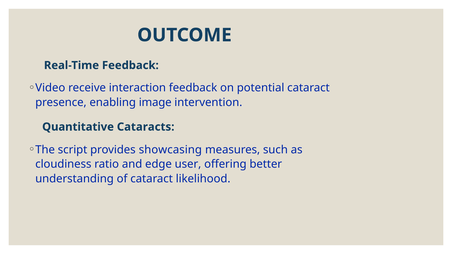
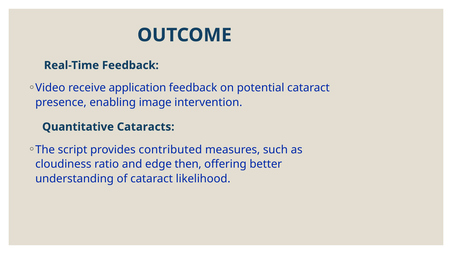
interaction: interaction -> application (137, 88)
showcasing: showcasing -> contributed (170, 150)
user: user -> then (188, 164)
